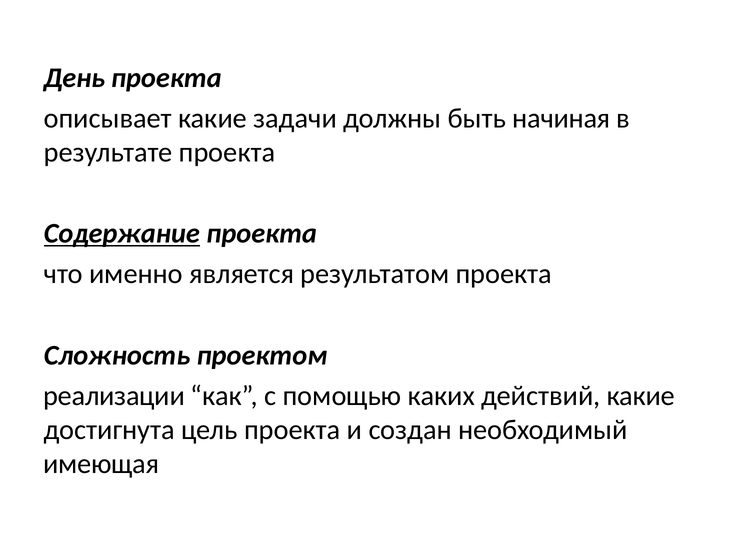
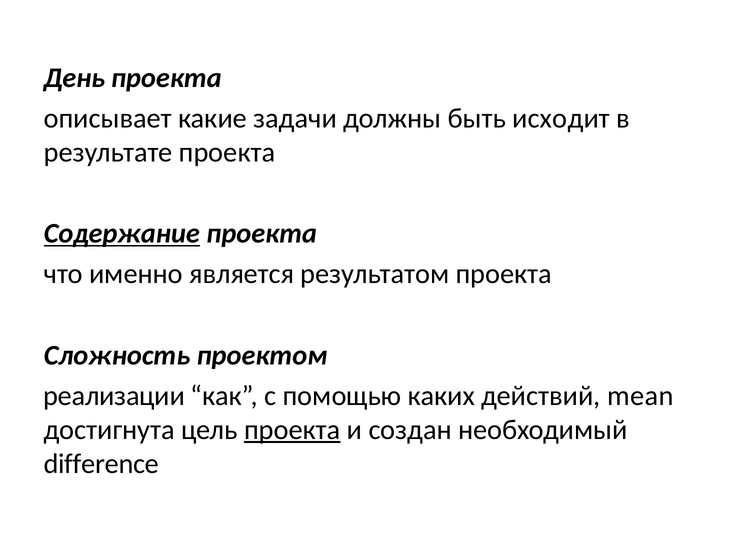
начиная: начиная -> исходит (561, 119)
действий какие: какие -> mean (640, 396)
проекта underline: none -> present (292, 430)
имеющая: имеющая -> difference (101, 464)
